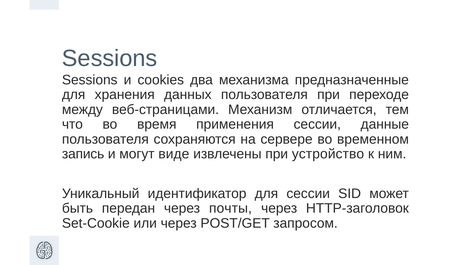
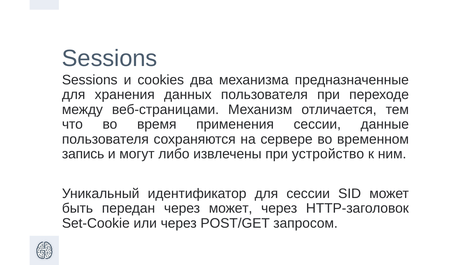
виде: виде -> либо (174, 154)
через почты: почты -> может (231, 208)
